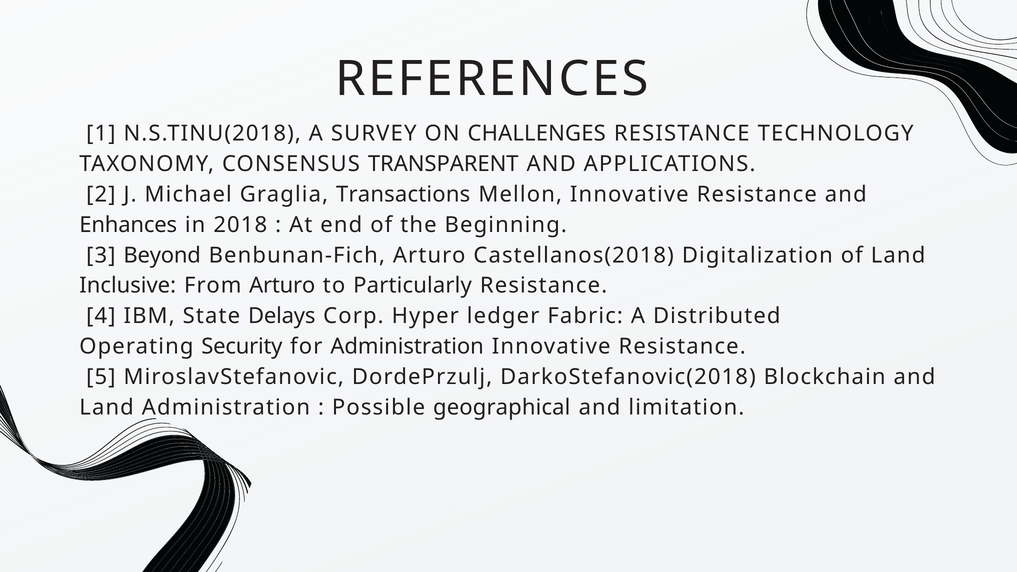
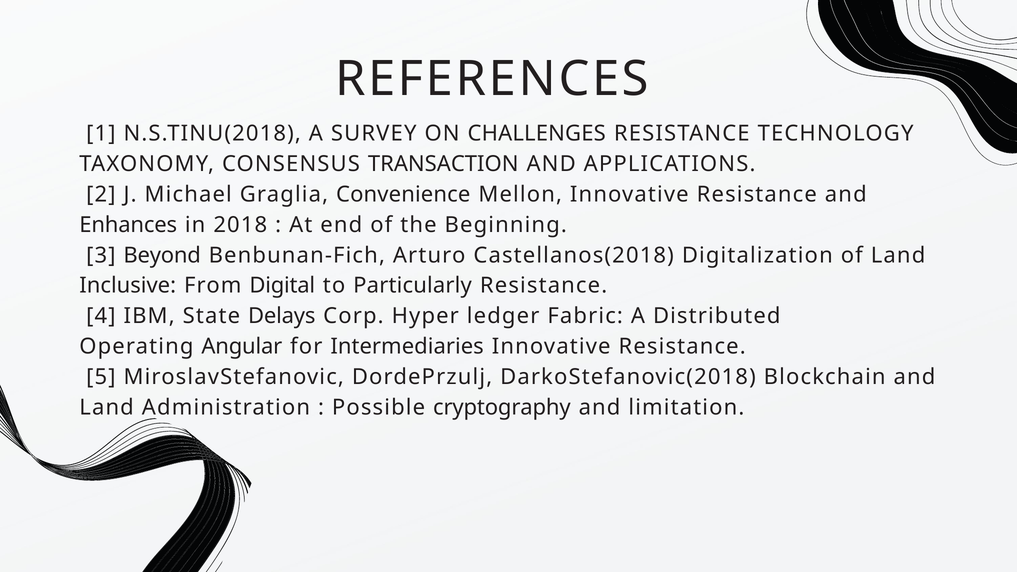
TRANSPARENT: TRANSPARENT -> TRANSACTION (443, 164)
Transactions: Transactions -> Convenience (403, 194)
From Arturo: Arturo -> Digital (282, 286)
Security: Security -> Angular (242, 347)
for Administration: Administration -> Intermediaries (407, 347)
geographical: geographical -> cryptography (502, 407)
